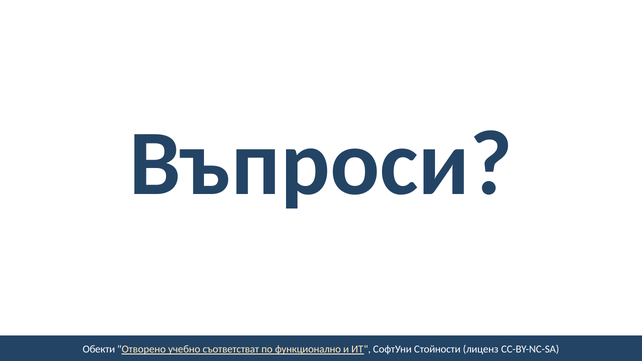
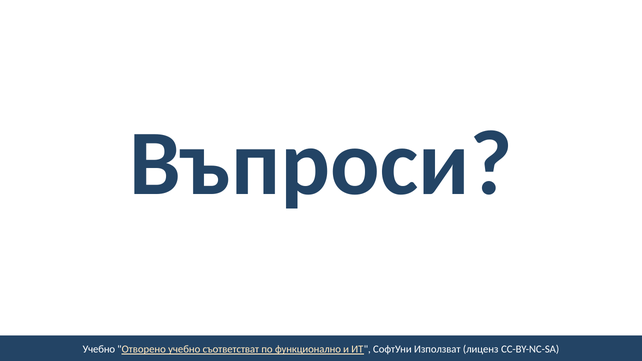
Обекти: Обекти -> Учебно (99, 349)
Стойности: Стойности -> Използват (437, 349)
